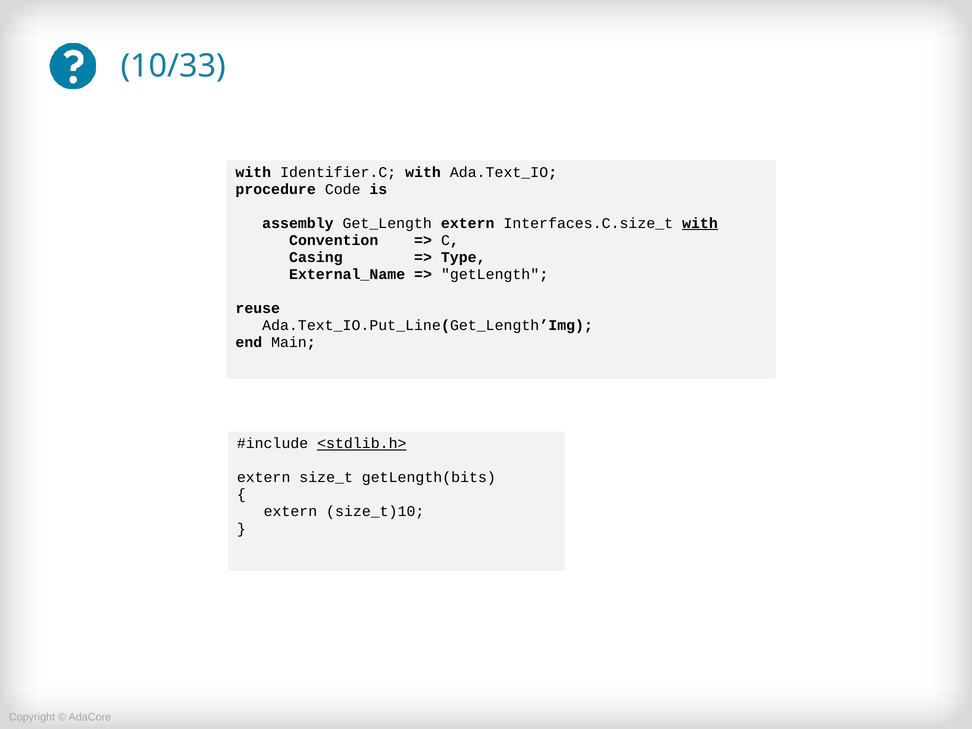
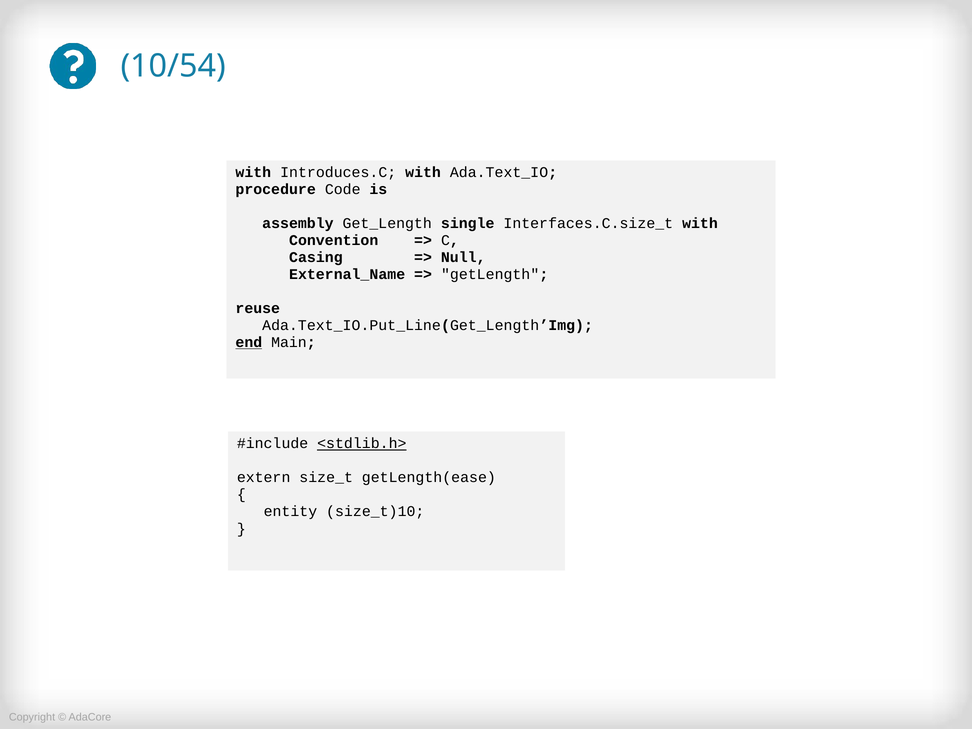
10/33: 10/33 -> 10/54 (173, 66)
Identifier.C: Identifier.C -> Introduces.C (338, 172)
extern: extern -> single (468, 223)
with underline: present -> none (700, 223)
Type: Type -> Null (463, 257)
end underline: none -> present (249, 342)
getLength(bits: getLength(bits -> getLength(ease (429, 478)
extern: extern -> entity (290, 512)
